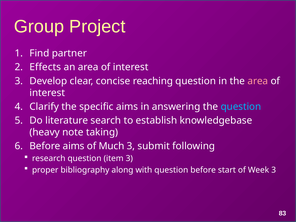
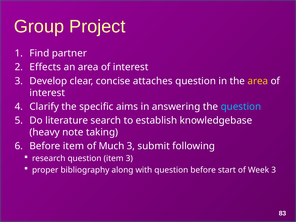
reaching: reaching -> attaches (153, 81)
area colour: pink -> yellow (258, 81)
Before aims: aims -> item (74, 146)
